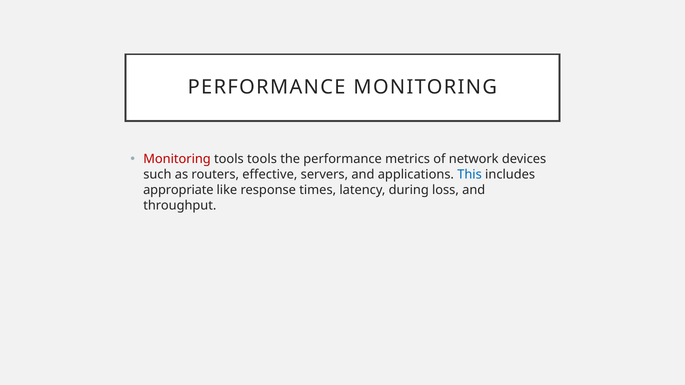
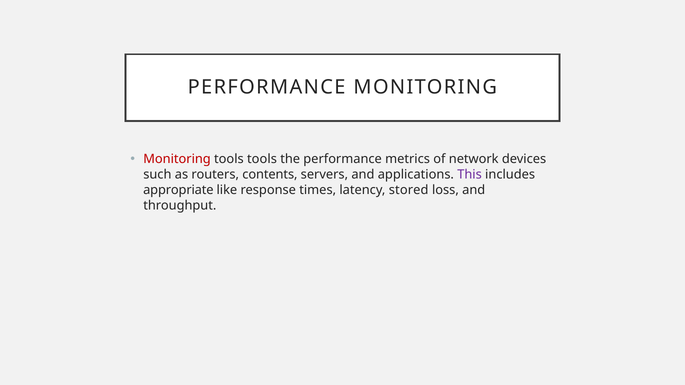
effective: effective -> contents (270, 175)
This colour: blue -> purple (470, 175)
during: during -> stored (409, 190)
